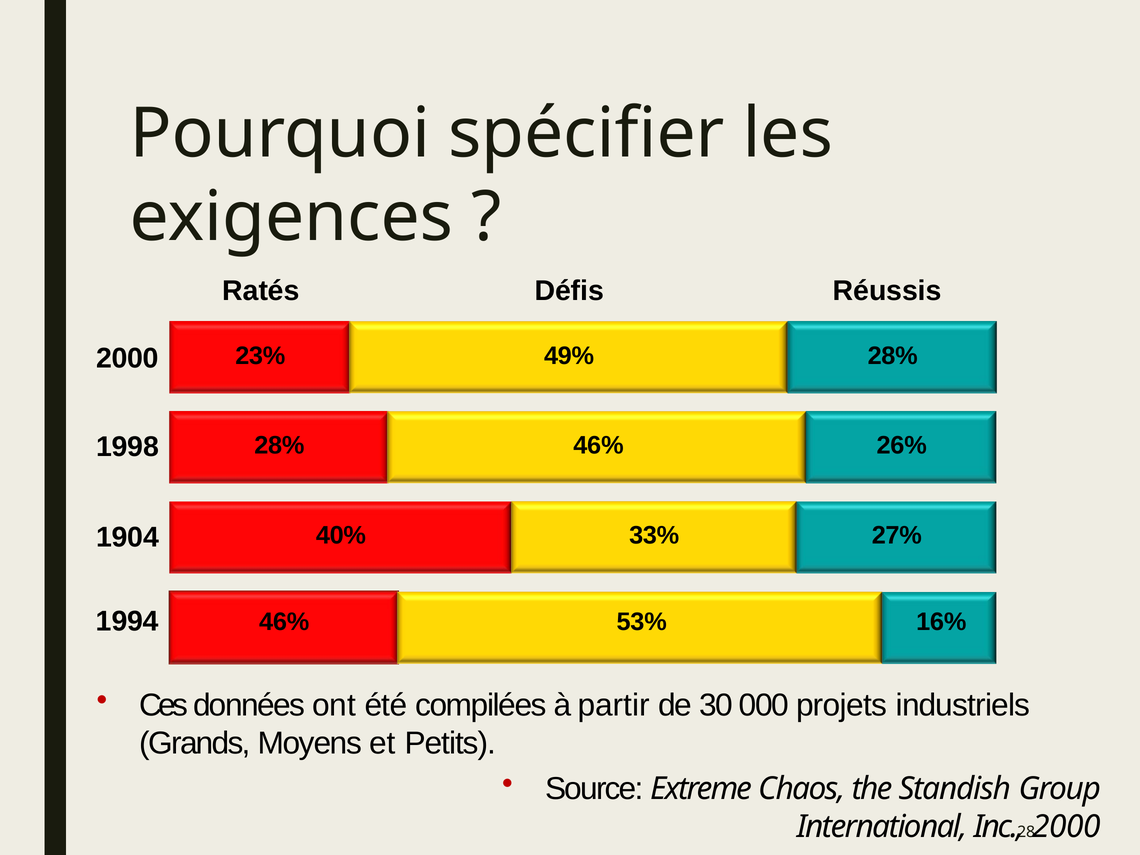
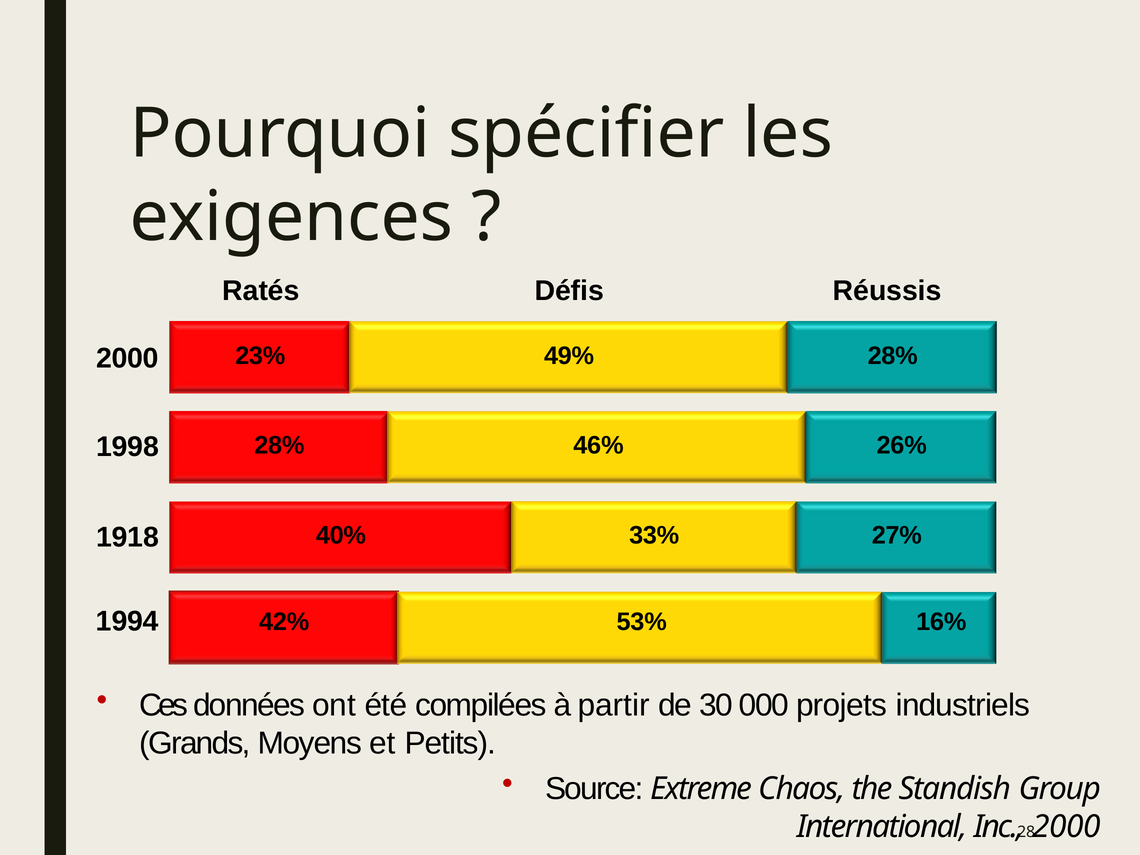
1904: 1904 -> 1918 (127, 538)
46%: 46% -> 42% (284, 622)
